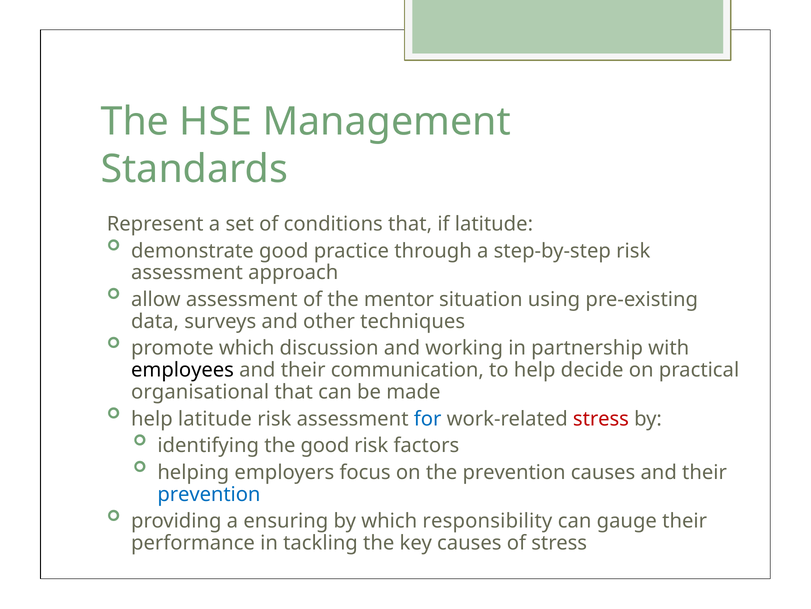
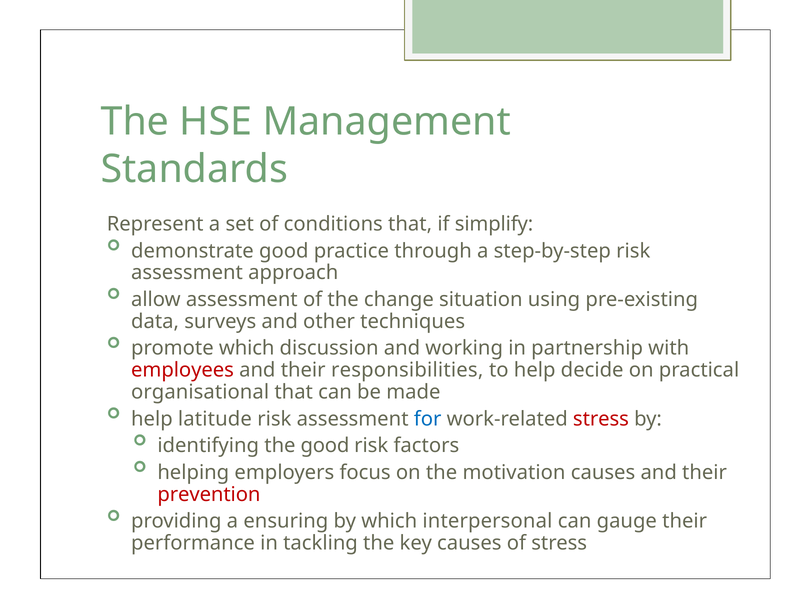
if latitude: latitude -> simplify (494, 224)
mentor: mentor -> change (399, 299)
employees colour: black -> red (183, 370)
communication: communication -> responsibilities (407, 370)
the prevention: prevention -> motivation (514, 472)
prevention colour: blue -> red (209, 494)
responsibility: responsibility -> interpersonal (487, 521)
